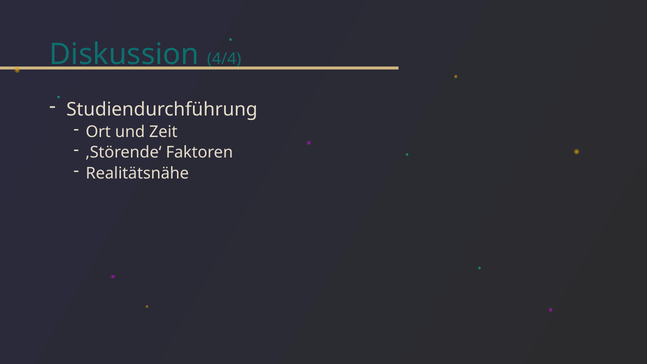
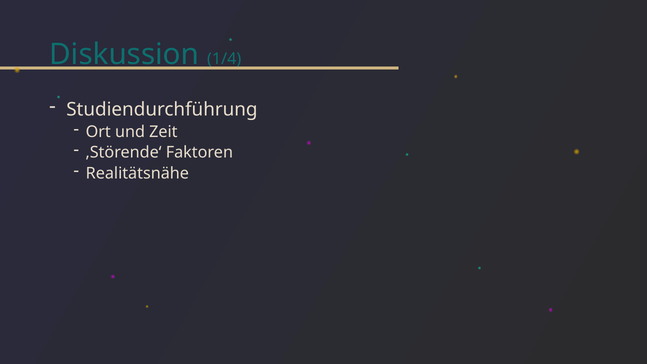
4/4: 4/4 -> 1/4 (224, 59)
